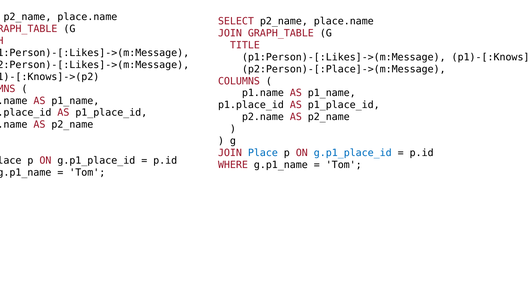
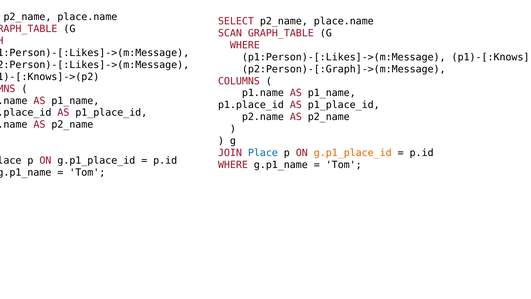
JOIN: JOIN -> SCAN (230, 33)
TITLE: TITLE -> WHERE (245, 45)
p2:Person)-[:Place]->(m:Message: p2:Person)-[:Place]->(m:Message -> p2:Person)-[:Graph]->(m:Message (344, 69)
g.p1_place_id colour: blue -> orange (353, 153)
